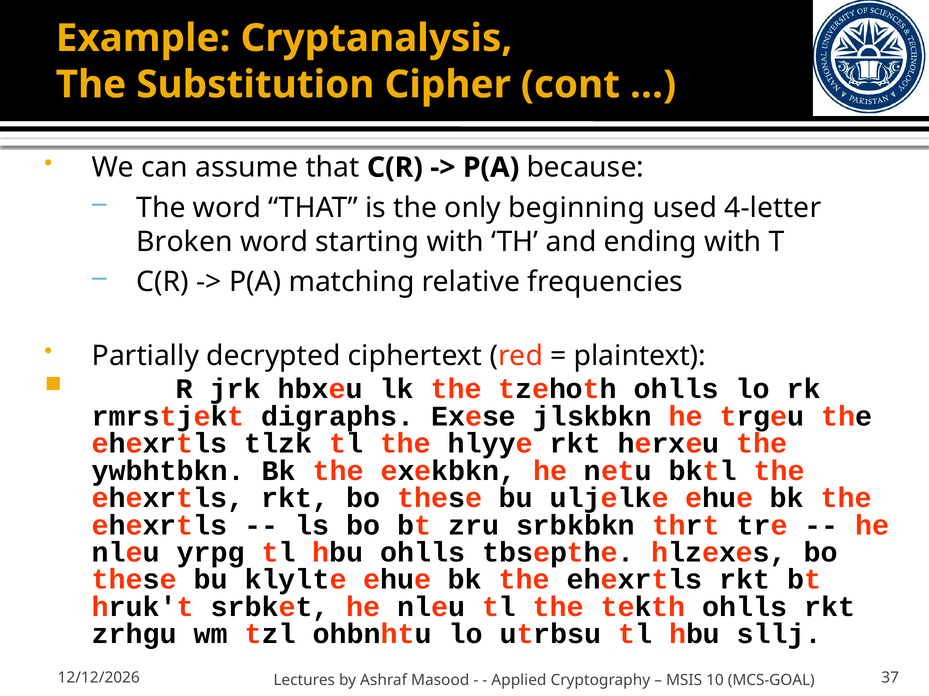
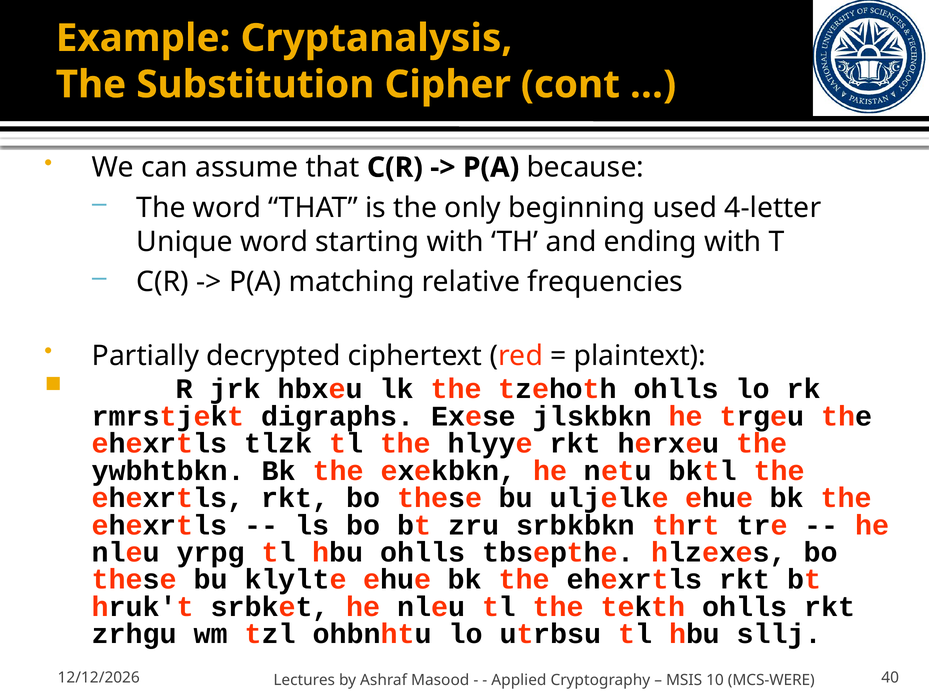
Broken: Broken -> Unique (185, 242)
37: 37 -> 40 (890, 678)
MCS-GOAL: MCS-GOAL -> MCS-WERE (771, 681)
